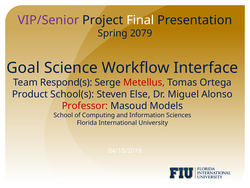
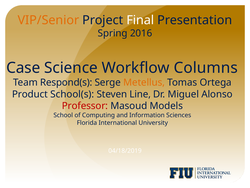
VIP/Senior colour: purple -> orange (48, 20)
2079: 2079 -> 2016 (141, 33)
Goal: Goal -> Case (23, 68)
Interface: Interface -> Columns (206, 68)
Metellus colour: red -> orange (144, 82)
Else: Else -> Line (140, 94)
